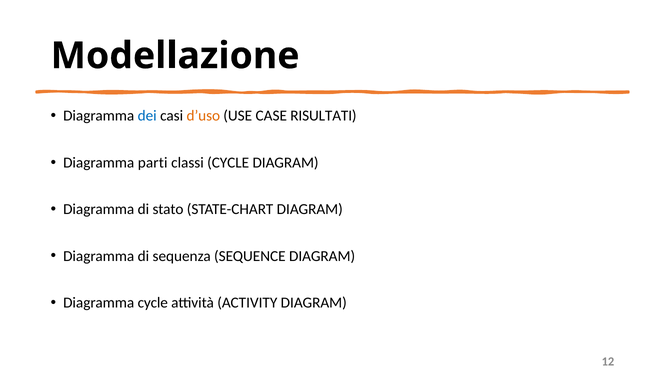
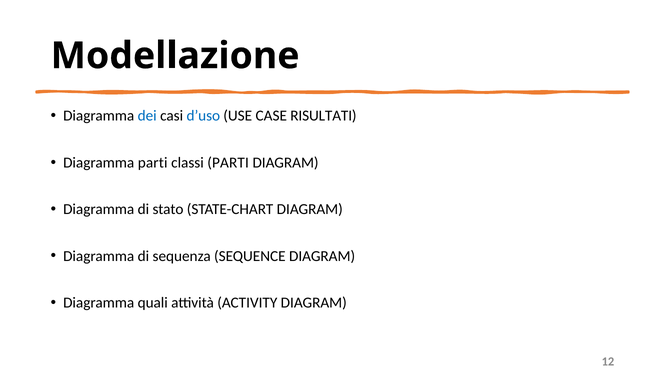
d’uso colour: orange -> blue (203, 116)
classi CYCLE: CYCLE -> PARTI (228, 163)
Diagramma cycle: cycle -> quali (153, 303)
